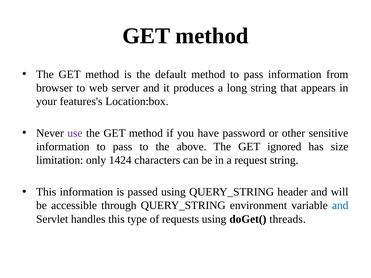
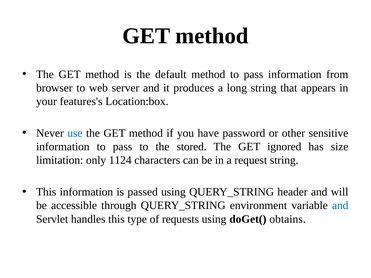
use colour: purple -> blue (75, 133)
above: above -> stored (192, 147)
1424: 1424 -> 1124 (120, 160)
threads: threads -> obtains (288, 219)
